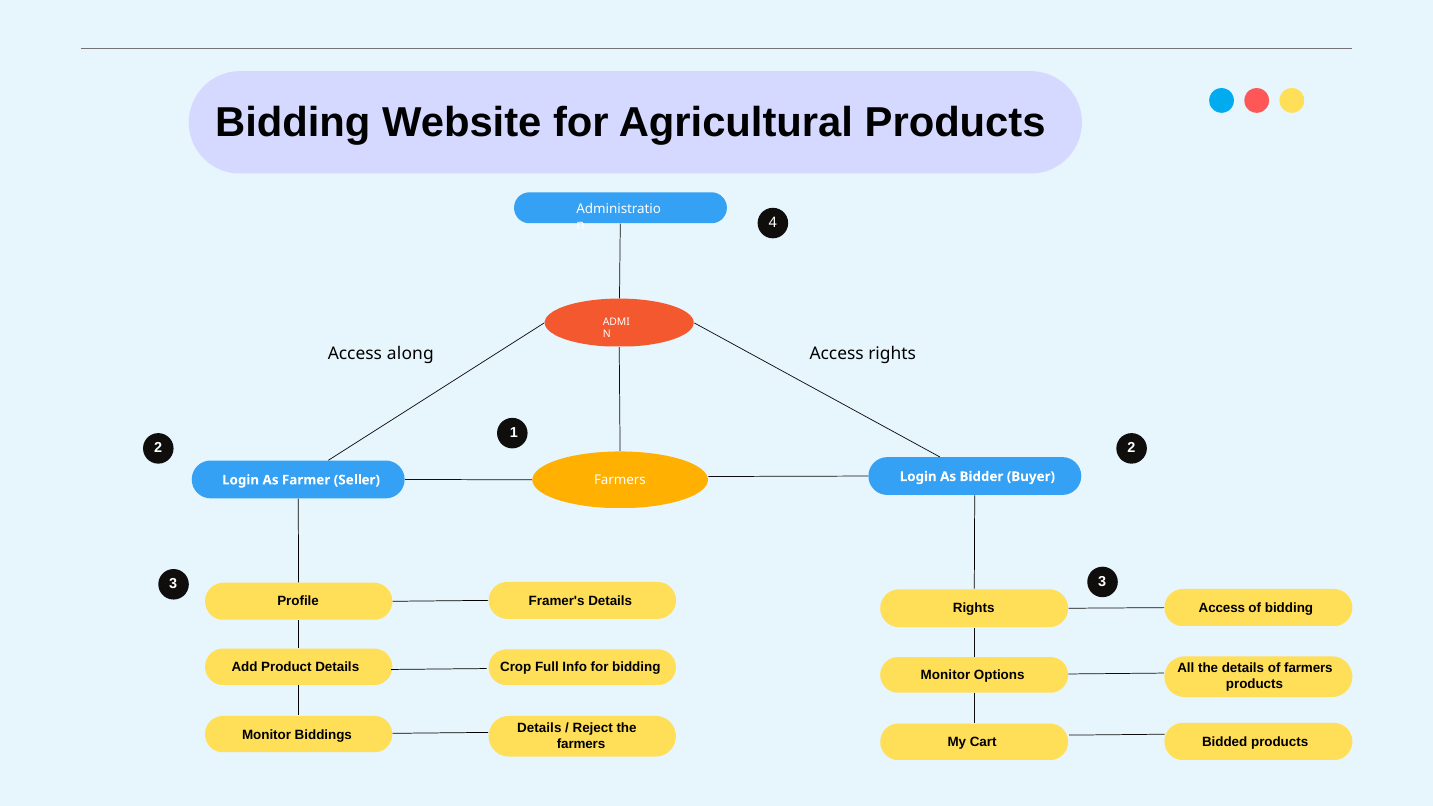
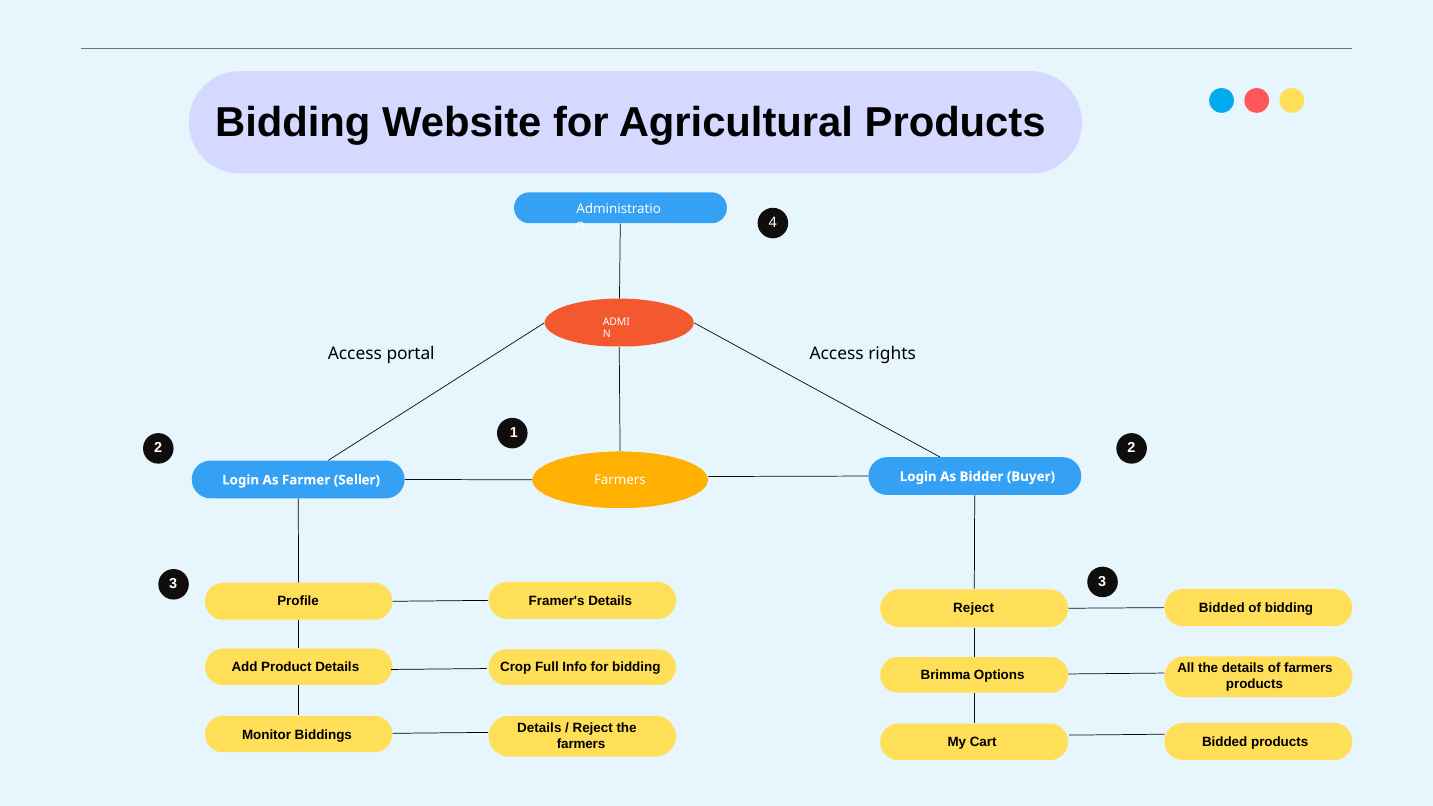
along: along -> portal (411, 354)
Profile Rights: Rights -> Reject (974, 608)
Access: Access -> Bidded (1222, 608)
Monitor: Monitor -> Brimma (946, 675)
